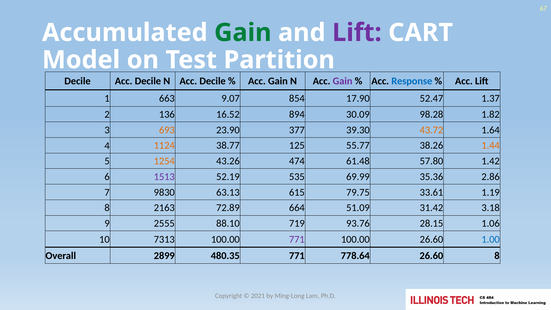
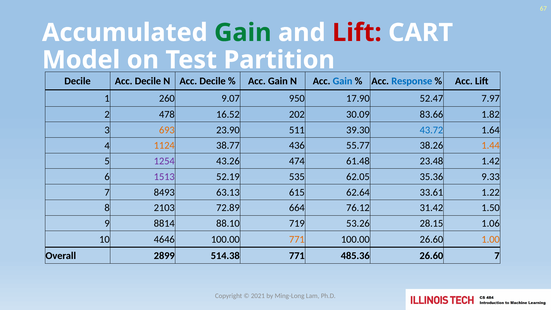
Lift colour: purple -> red (357, 33)
Gain colour: purple -> blue (343, 81)
663: 663 -> 260 (167, 98)
854: 854 -> 950 (297, 98)
1.37: 1.37 -> 7.97 (491, 98)
136: 136 -> 478 (167, 114)
894: 894 -> 202 (297, 114)
98.28: 98.28 -> 83.66 (431, 114)
377: 377 -> 511 (297, 130)
43.72 colour: orange -> blue (431, 130)
125: 125 -> 436 (297, 146)
1254 colour: orange -> purple (164, 161)
57.80: 57.80 -> 23.48 (431, 161)
69.99: 69.99 -> 62.05 (358, 177)
2.86: 2.86 -> 9.33 (491, 177)
9830: 9830 -> 8493 (164, 192)
79.75: 79.75 -> 62.64 (358, 192)
1.19: 1.19 -> 1.22 (491, 192)
2163: 2163 -> 2103 (164, 208)
51.09: 51.09 -> 76.12 (358, 208)
3.18: 3.18 -> 1.50 (491, 208)
2555: 2555 -> 8814 (164, 223)
93.76: 93.76 -> 53.26 (358, 223)
7313: 7313 -> 4646 (164, 239)
771 colour: purple -> orange (297, 239)
1.00 colour: blue -> orange (491, 239)
480.35: 480.35 -> 514.38 (225, 256)
778.64: 778.64 -> 485.36 (355, 256)
26.60 8: 8 -> 7 (497, 256)
